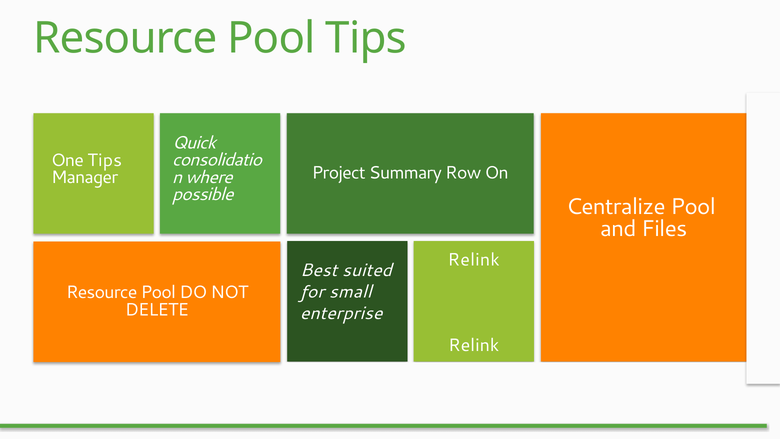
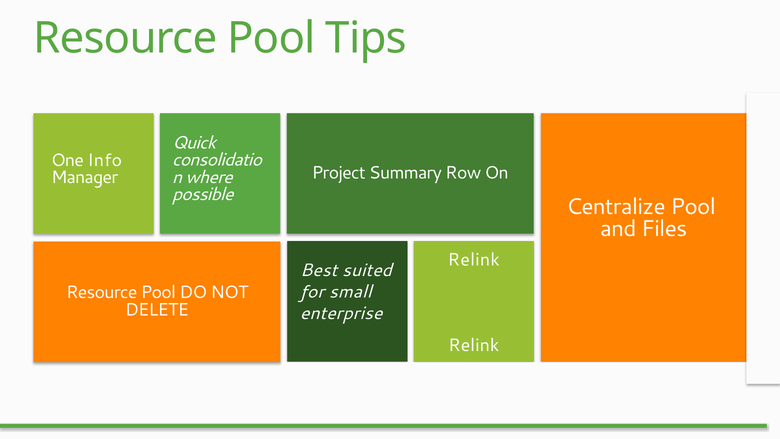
One Tips: Tips -> Info (105, 160)
